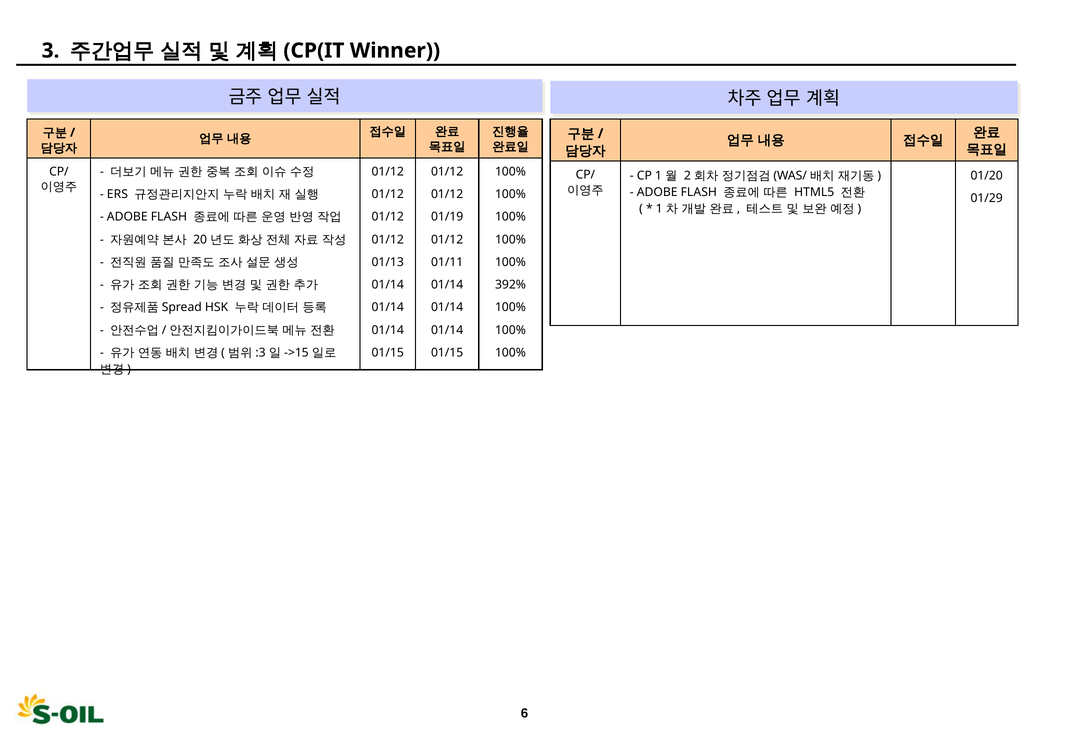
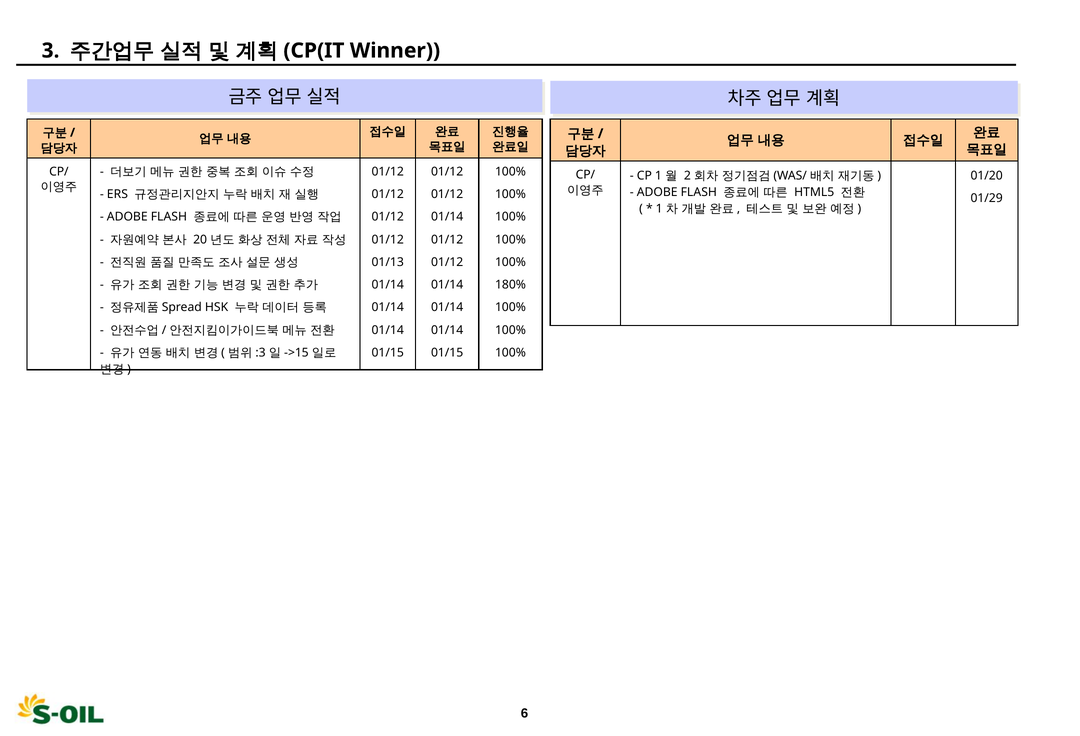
01/19: 01/19 -> 01/14 (447, 217)
01/11: 01/11 -> 01/12 (447, 262)
392%: 392% -> 180% (510, 285)
